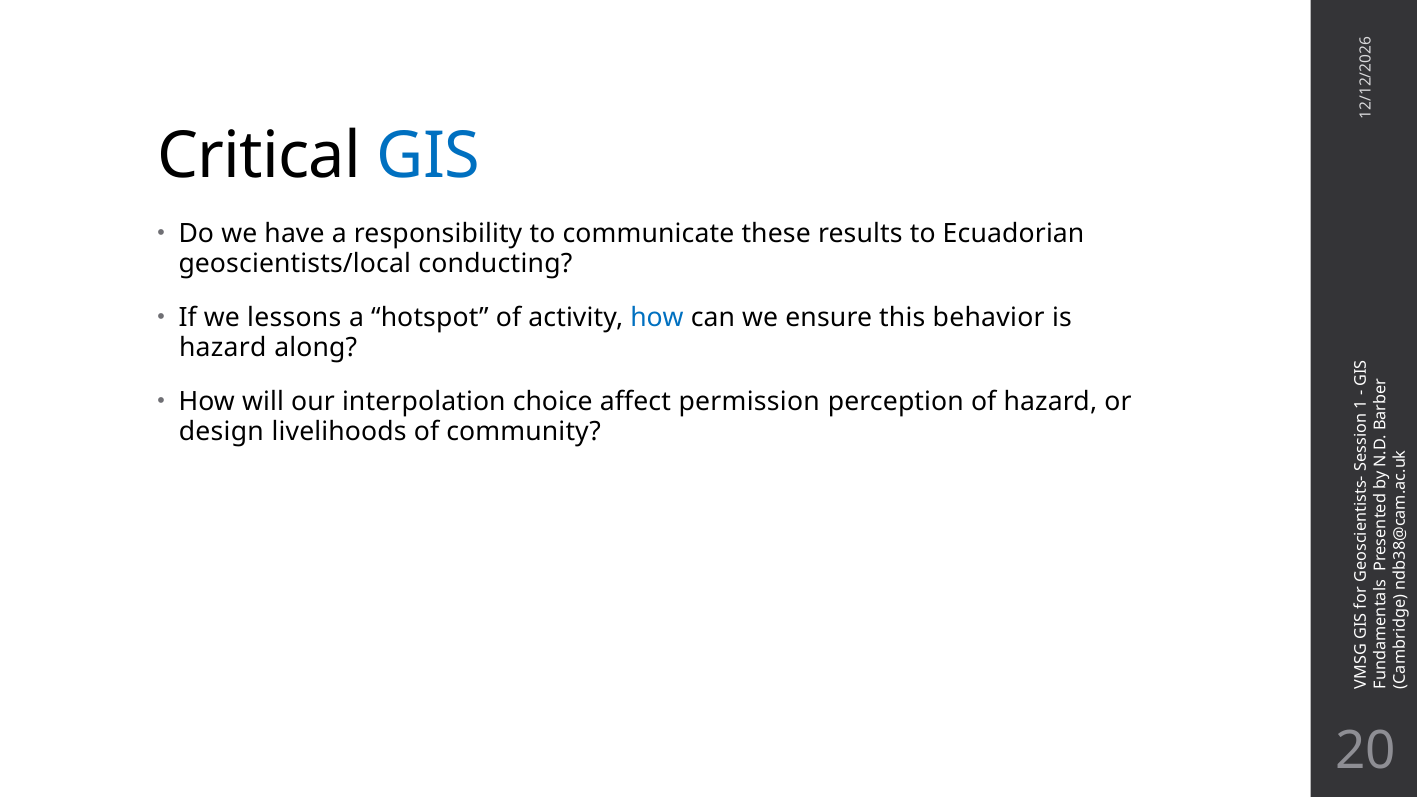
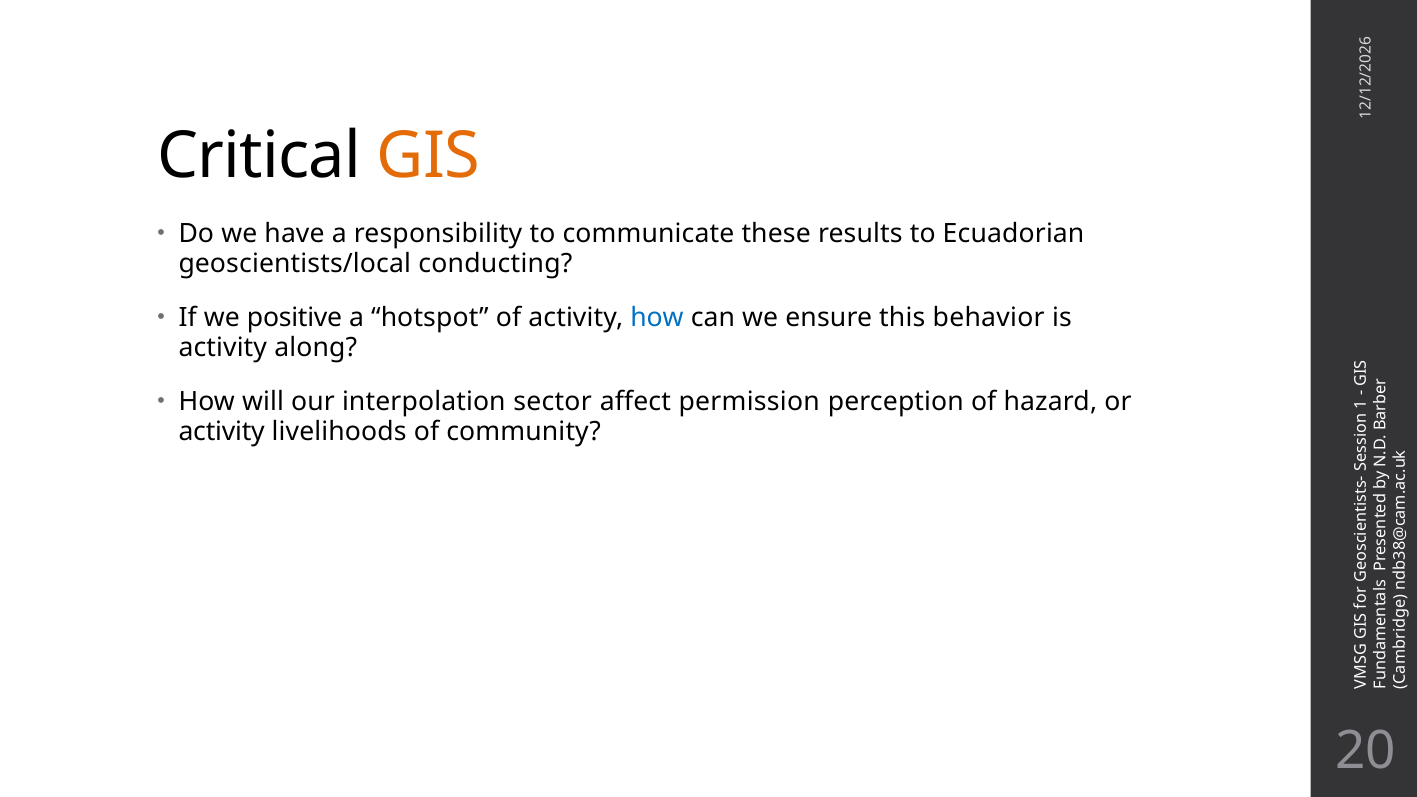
GIS colour: blue -> orange (429, 156)
lessons: lessons -> positive (295, 318)
hazard: hazard -> activity (223, 348)
choice: choice -> sector (553, 402)
design: design -> activity (222, 432)
